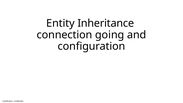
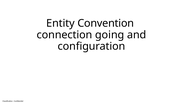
Inheritance: Inheritance -> Convention (106, 23)
